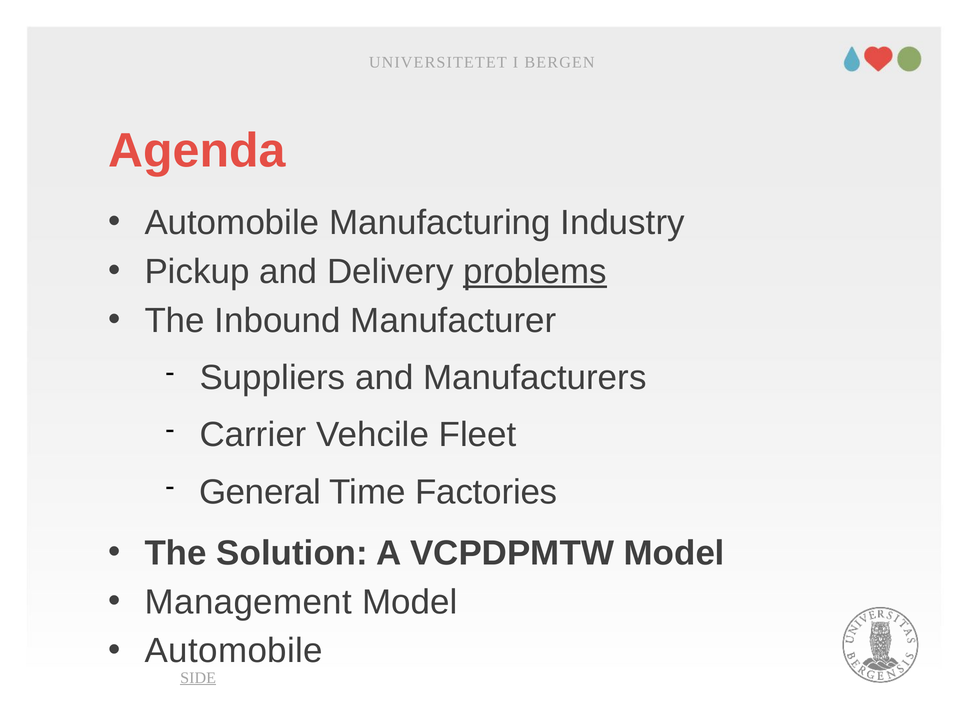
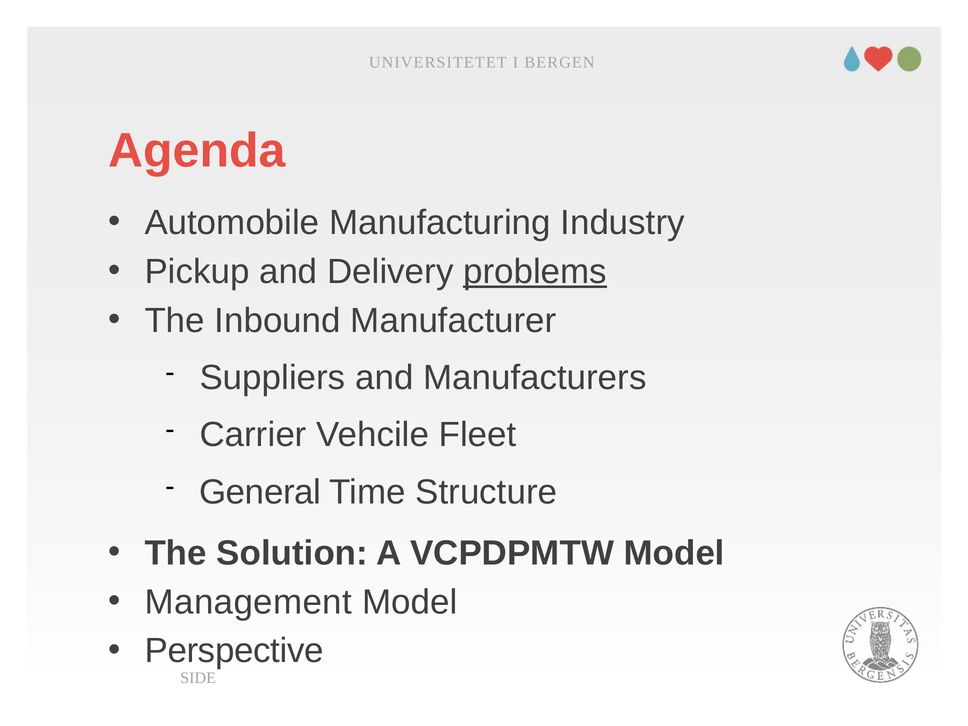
Factories: Factories -> Structure (486, 492)
Automobile: Automobile -> Perspective (234, 651)
SIDE underline: present -> none (198, 678)
